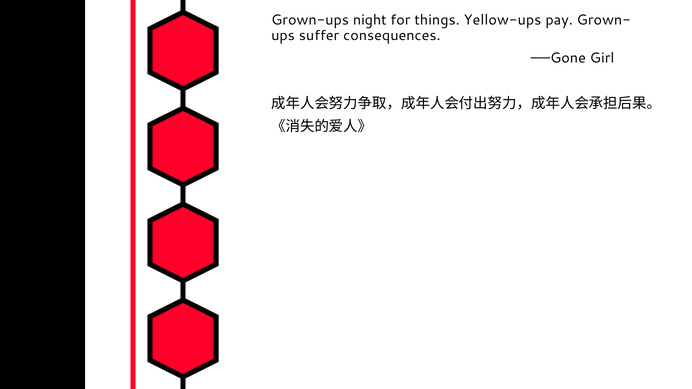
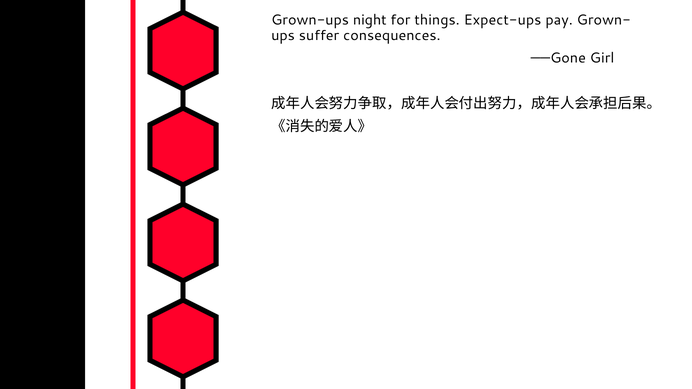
Yellow-ups: Yellow-ups -> Expect-ups (503, 20)
